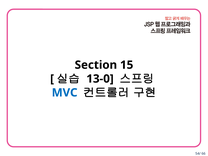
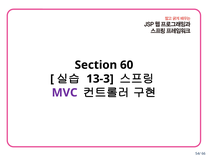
15: 15 -> 60 (127, 65)
13-0: 13-0 -> 13-3 (100, 79)
MVC colour: blue -> purple (65, 93)
